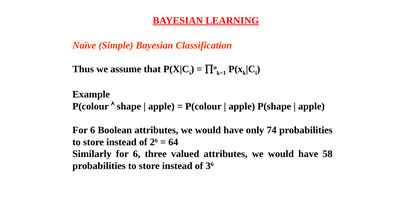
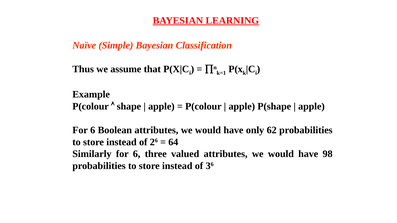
74: 74 -> 62 (272, 130)
58: 58 -> 98 (328, 154)
